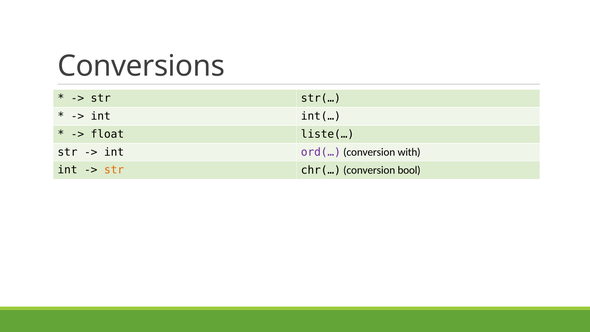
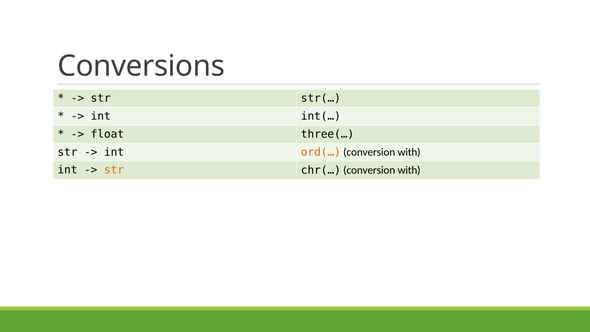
liste(…: liste(… -> three(… (327, 134)
ord(… colour: purple -> orange (321, 152)
chr(… conversion bool: bool -> with (409, 170)
